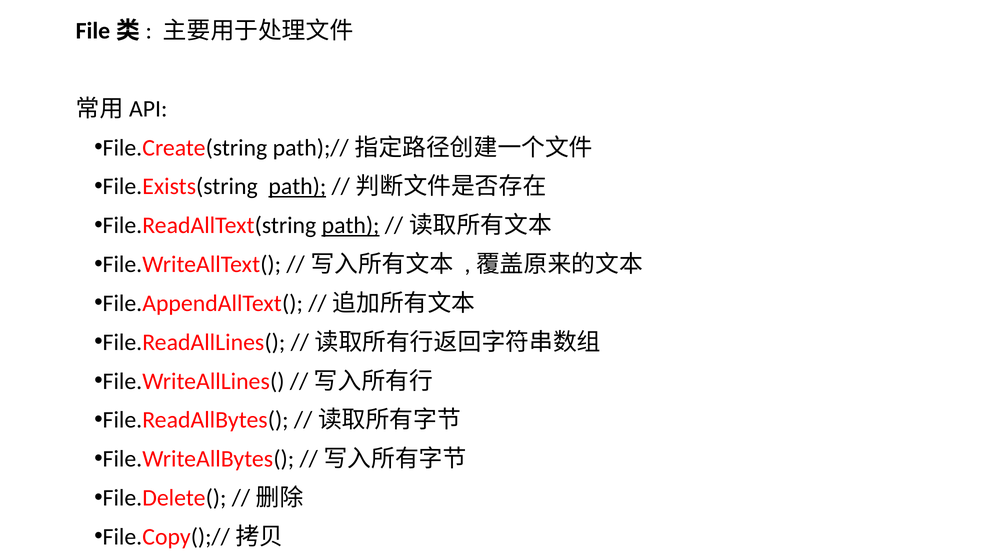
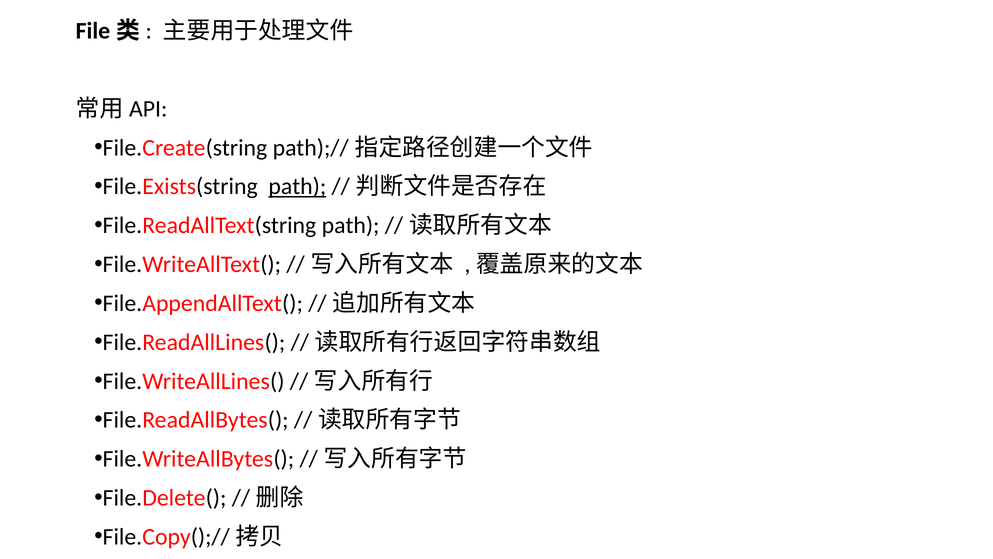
path underline: present -> none (351, 225)
